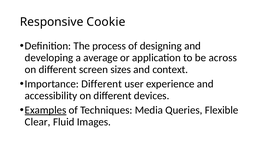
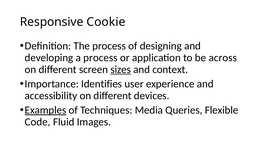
a average: average -> process (100, 58)
sizes underline: none -> present (121, 69)
Importance Different: Different -> Identifies (102, 84)
Clear: Clear -> Code (38, 122)
